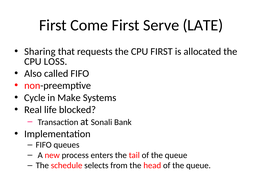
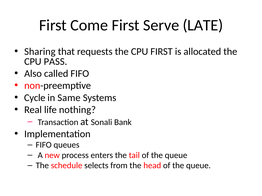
LOSS: LOSS -> PASS (56, 62)
Make: Make -> Same (69, 98)
blocked: blocked -> nothing (77, 110)
